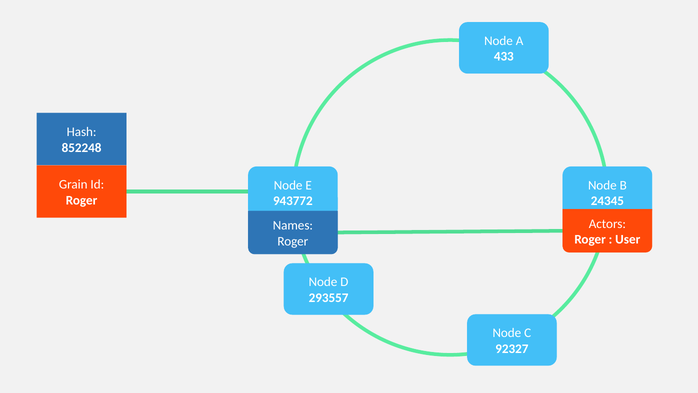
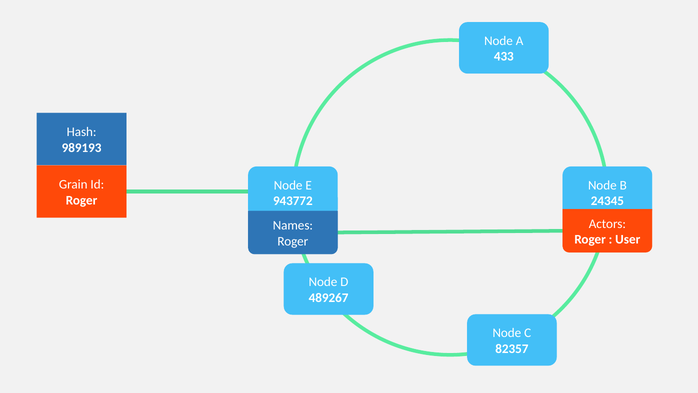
852248: 852248 -> 989193 (82, 148)
293557: 293557 -> 489267 (329, 297)
92327: 92327 -> 82357 (512, 348)
